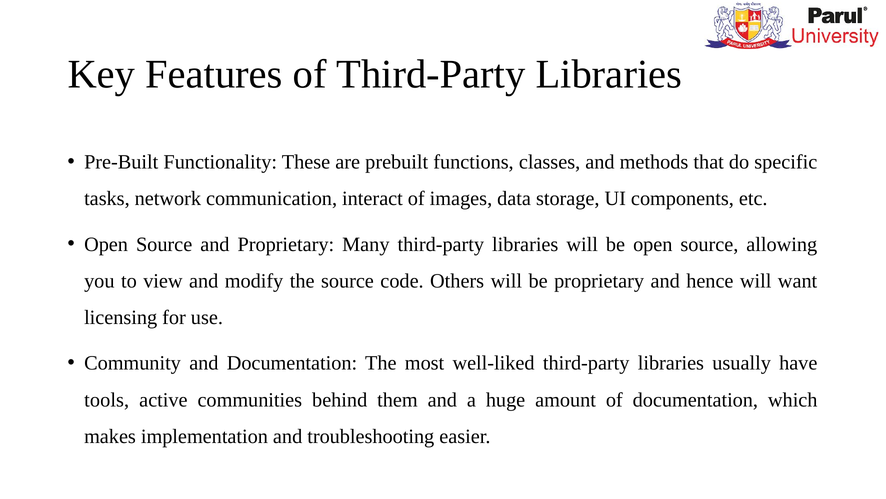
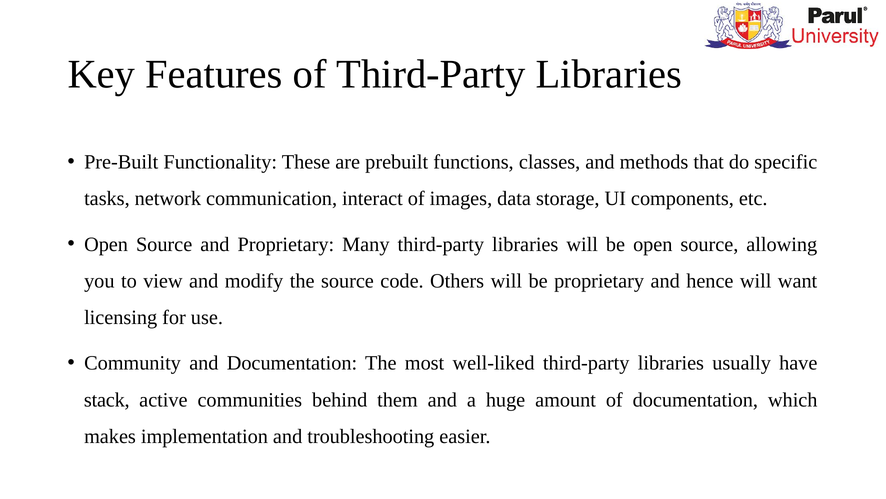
tools: tools -> stack (107, 399)
